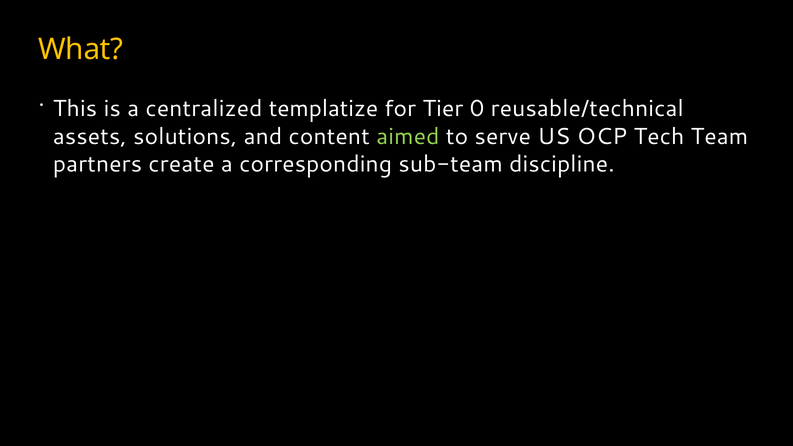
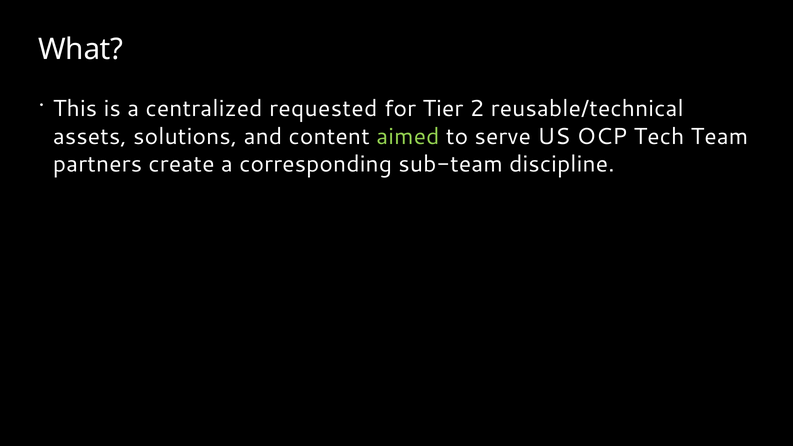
What colour: yellow -> white (81, 50)
templatize: templatize -> requested (323, 109)
0: 0 -> 2 (477, 109)
